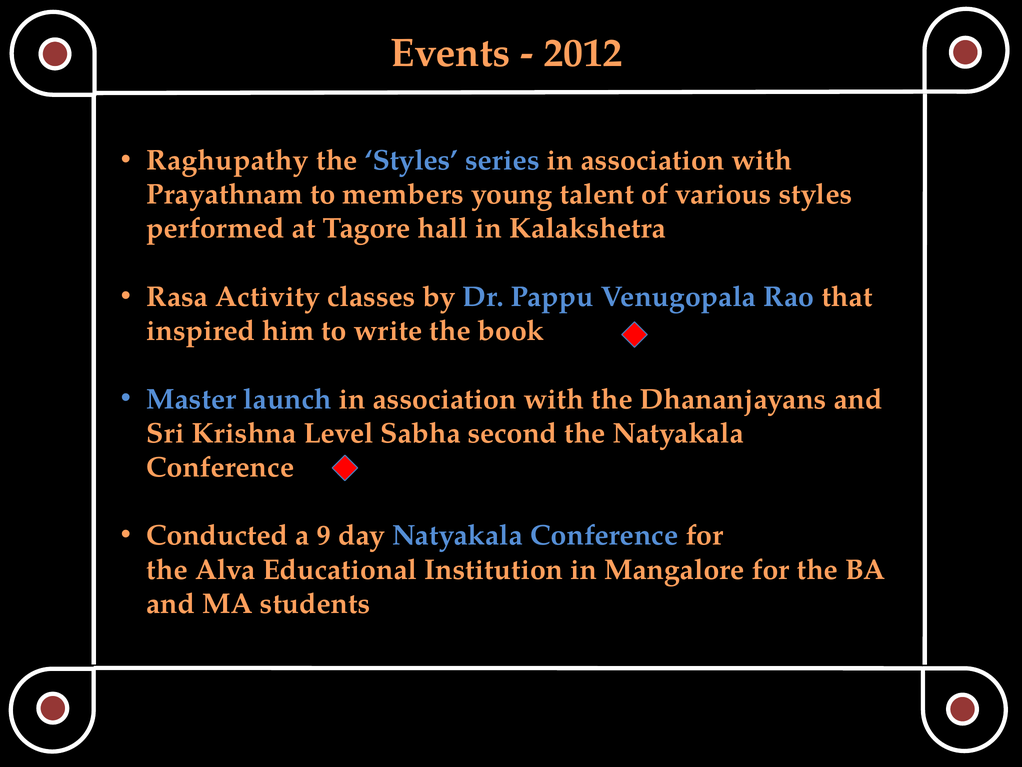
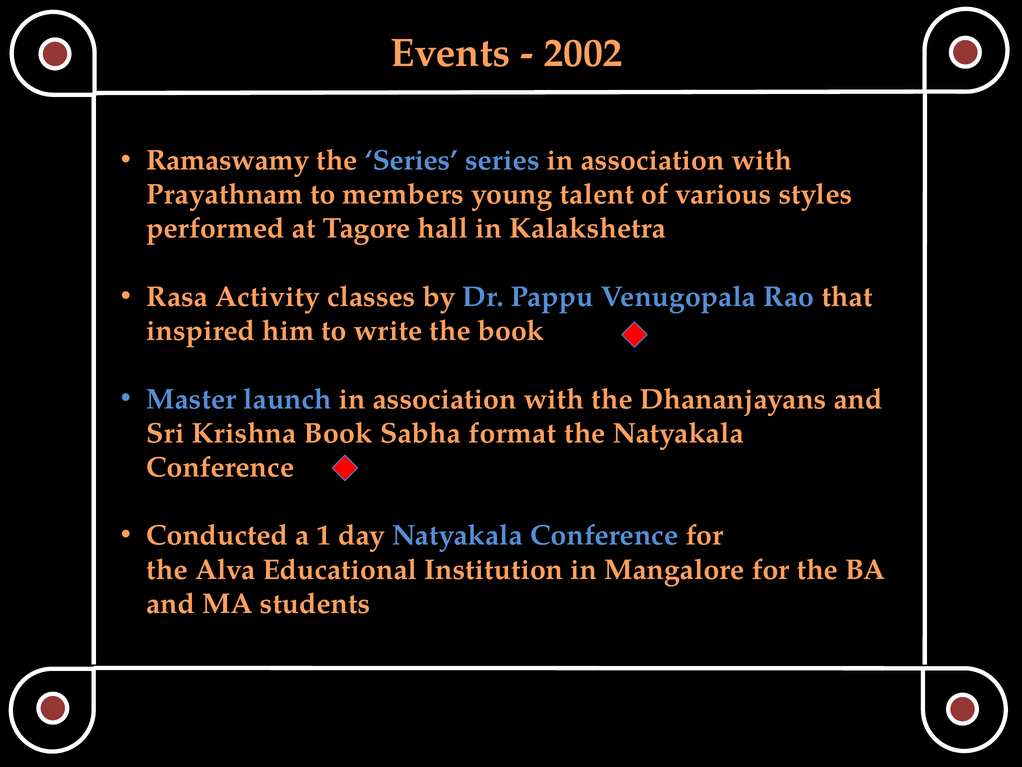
2012: 2012 -> 2002 (583, 53)
Raghupathy: Raghupathy -> Ramaswamy (228, 160)
the Styles: Styles -> Series (411, 160)
Krishna Level: Level -> Book (338, 433)
second: second -> format (512, 433)
9: 9 -> 1 (324, 535)
